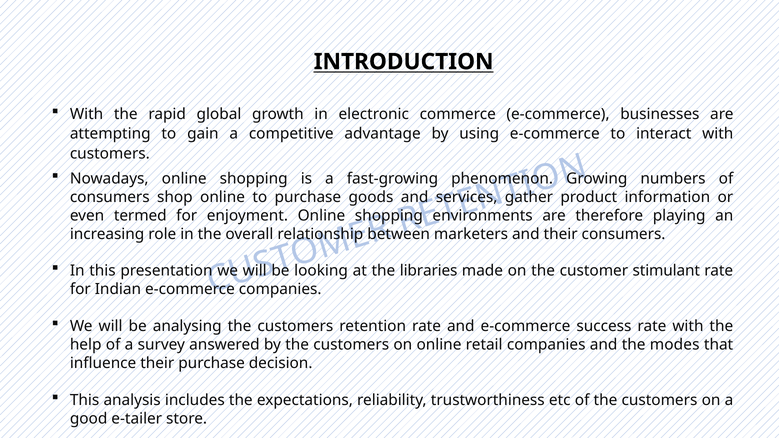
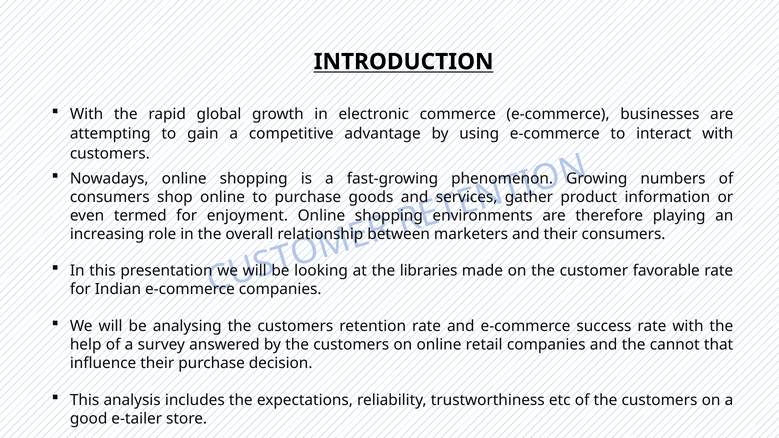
stimulant: stimulant -> favorable (666, 271)
modes: modes -> cannot (675, 345)
